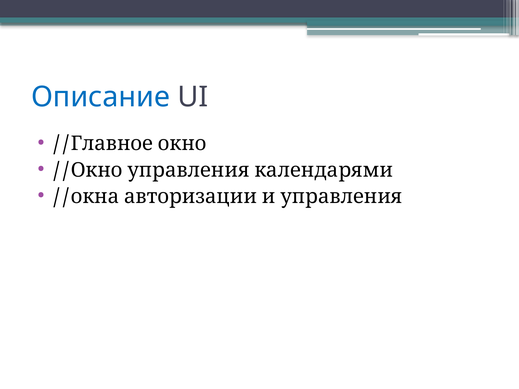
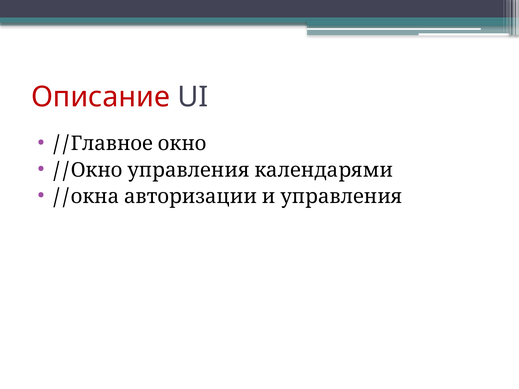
Описание colour: blue -> red (101, 97)
